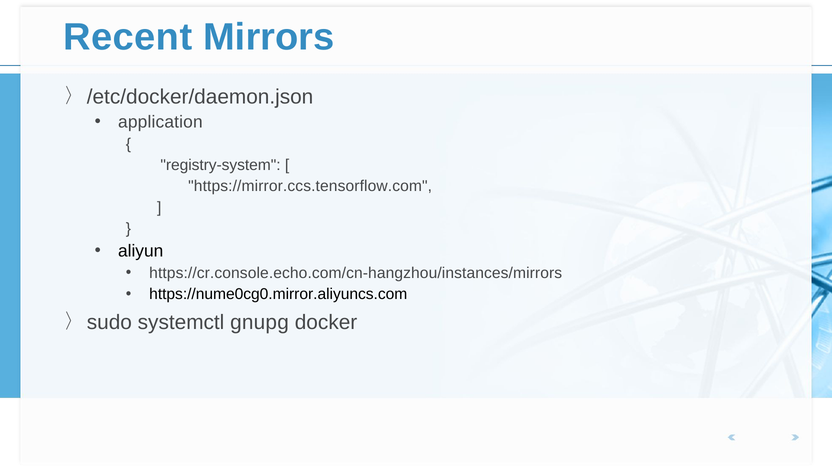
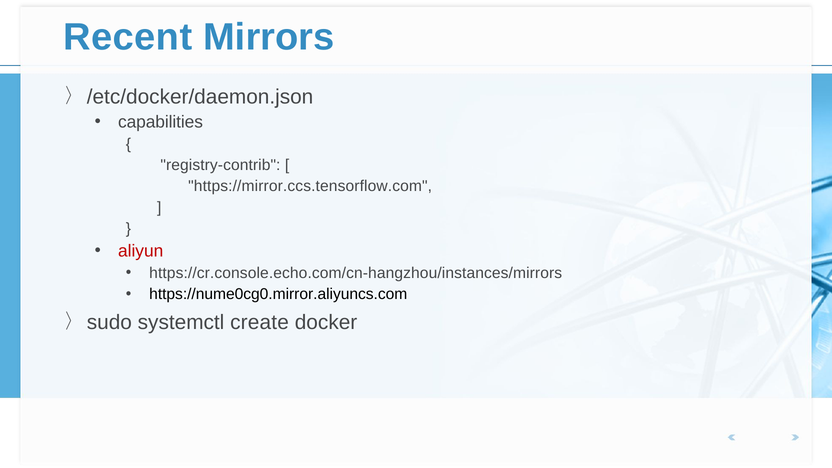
application: application -> capabilities (161, 122)
registry-system: registry-system -> registry-contrib (220, 165)
aliyun colour: black -> red (141, 251)
gnupg: gnupg -> create (259, 322)
